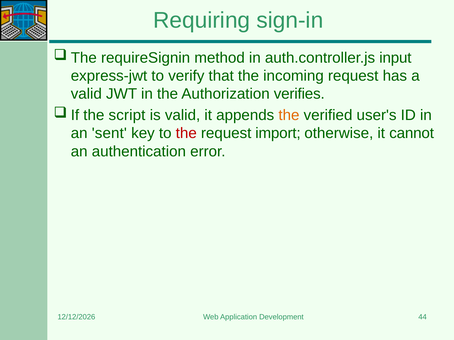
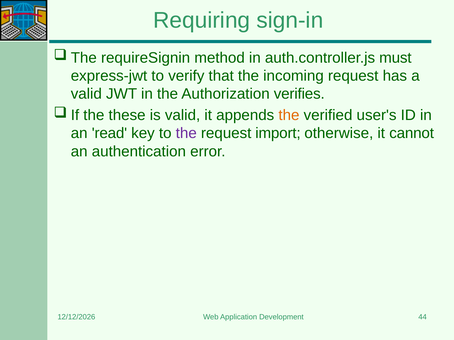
input: input -> must (395, 58)
script: script -> these (127, 115)
sent: sent -> read (109, 133)
the colour: red -> purple (186, 133)
